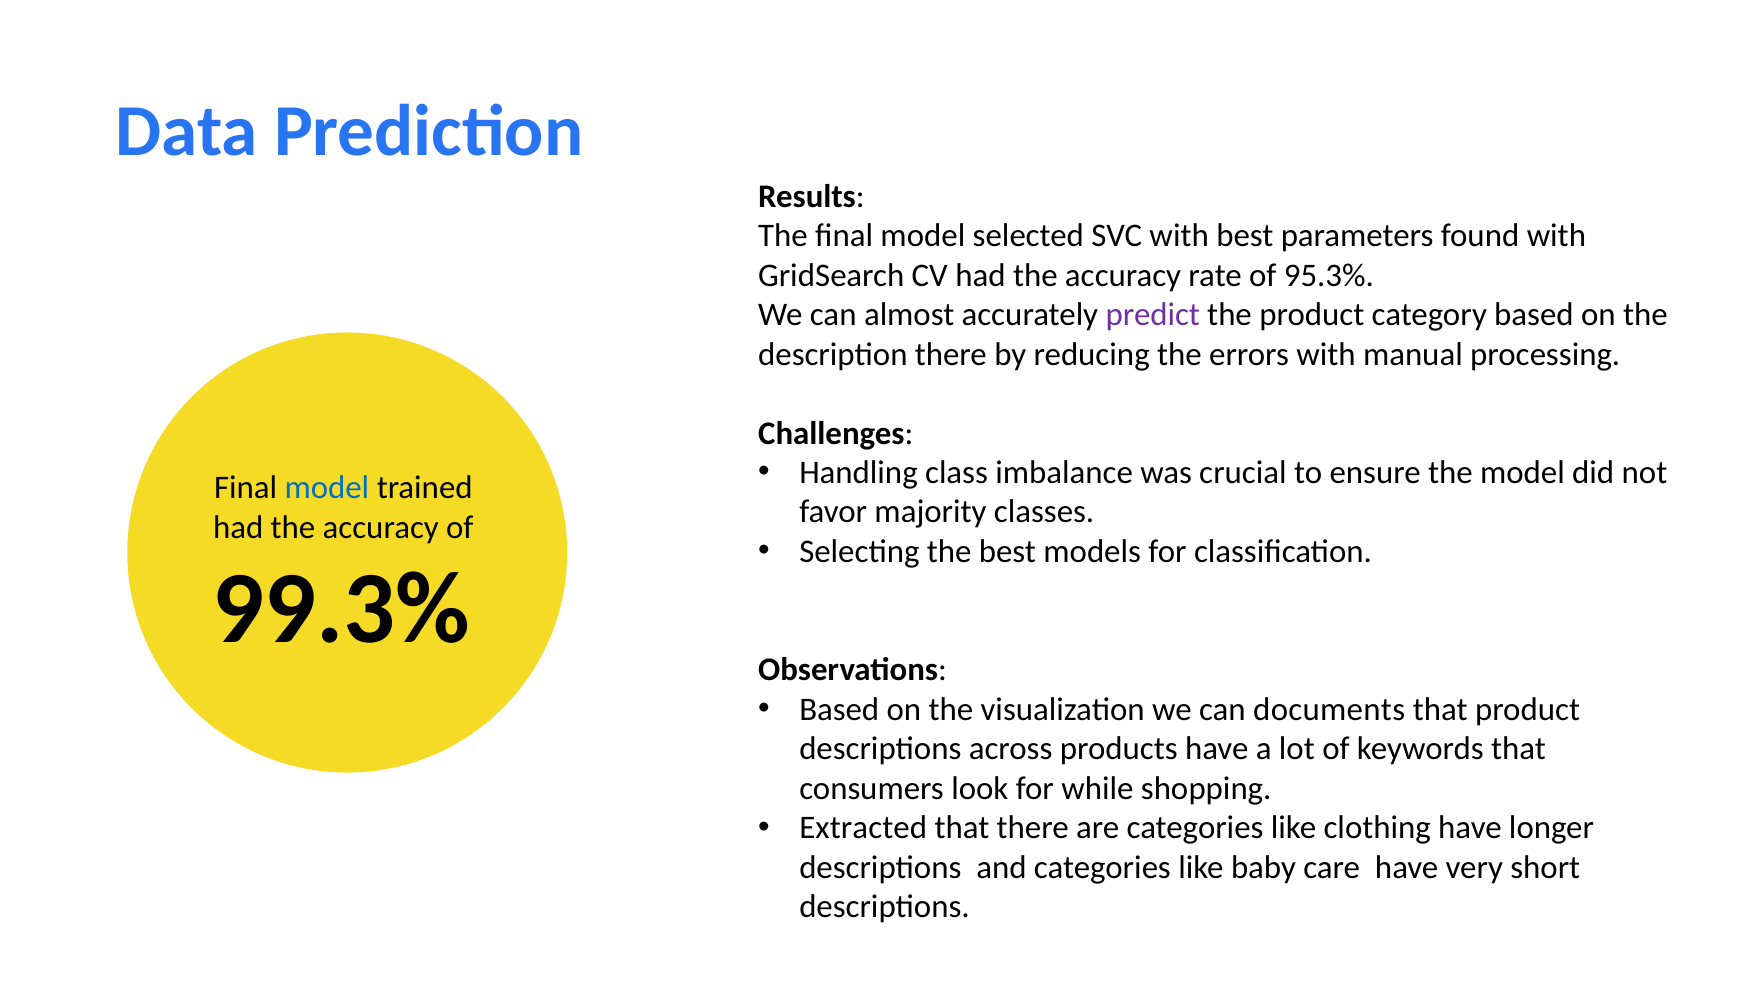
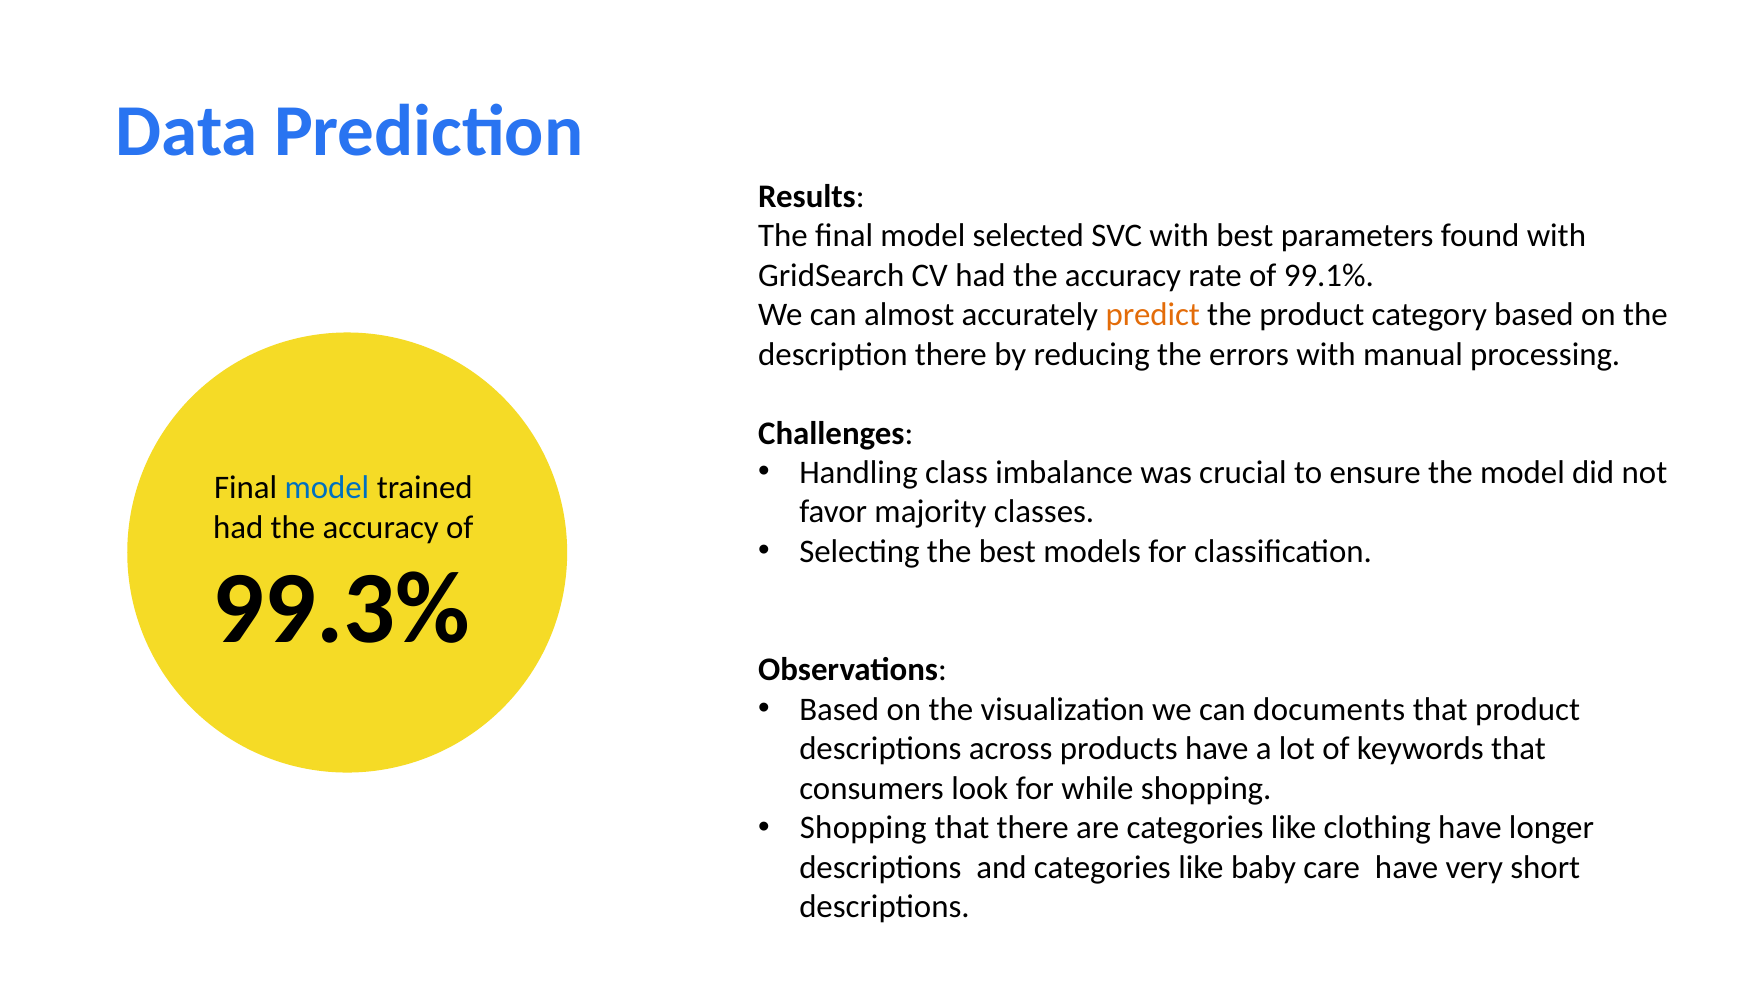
95.3%: 95.3% -> 99.1% (1329, 275)
predict colour: purple -> orange (1153, 315)
Extracted: Extracted -> Shopping (863, 828)
